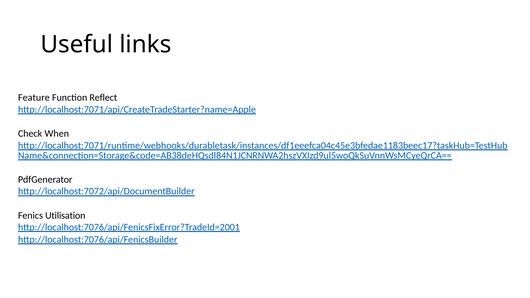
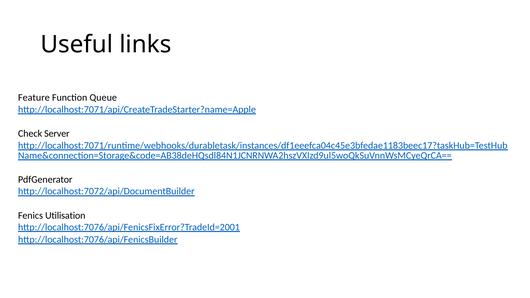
Reflect: Reflect -> Queue (103, 98)
When: When -> Server (57, 134)
